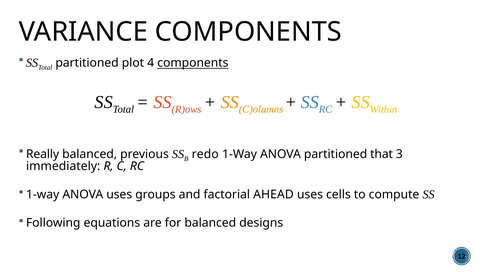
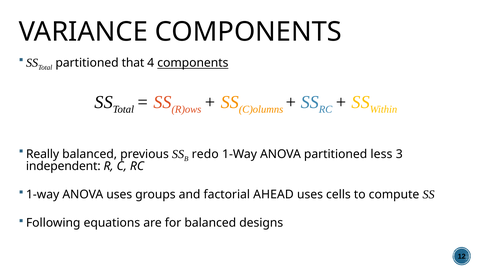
plot: plot -> that (133, 63)
that: that -> less (381, 154)
immediately: immediately -> independent (63, 166)
